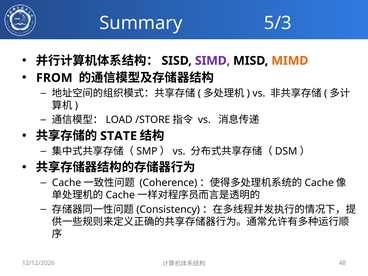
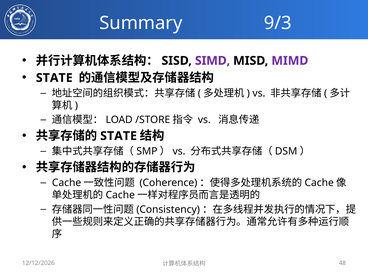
5/3: 5/3 -> 9/3 (278, 23)
MIMD colour: orange -> purple (290, 61)
FROM: FROM -> STATE (54, 78)
